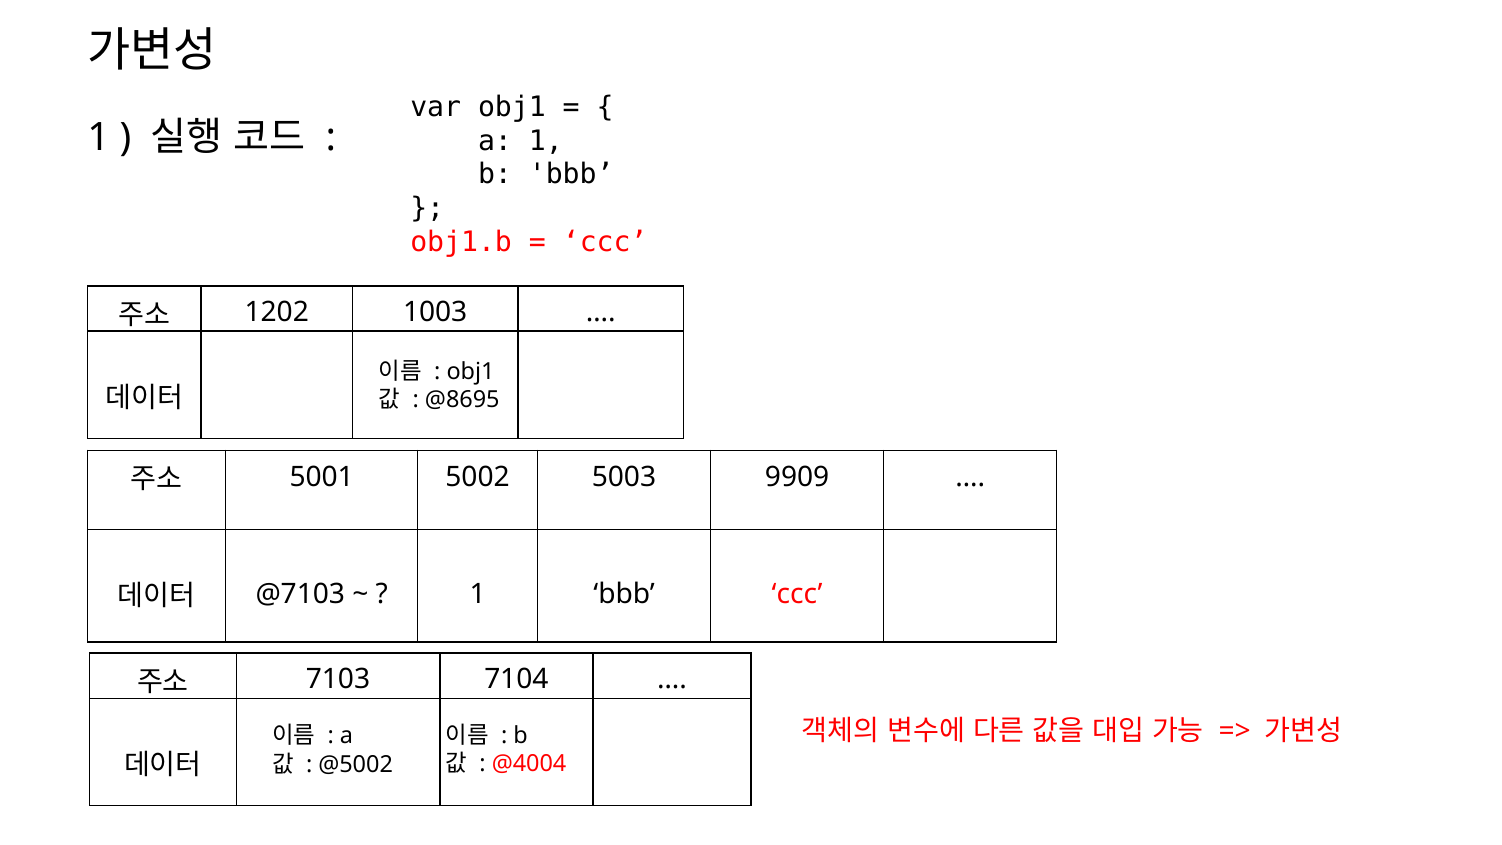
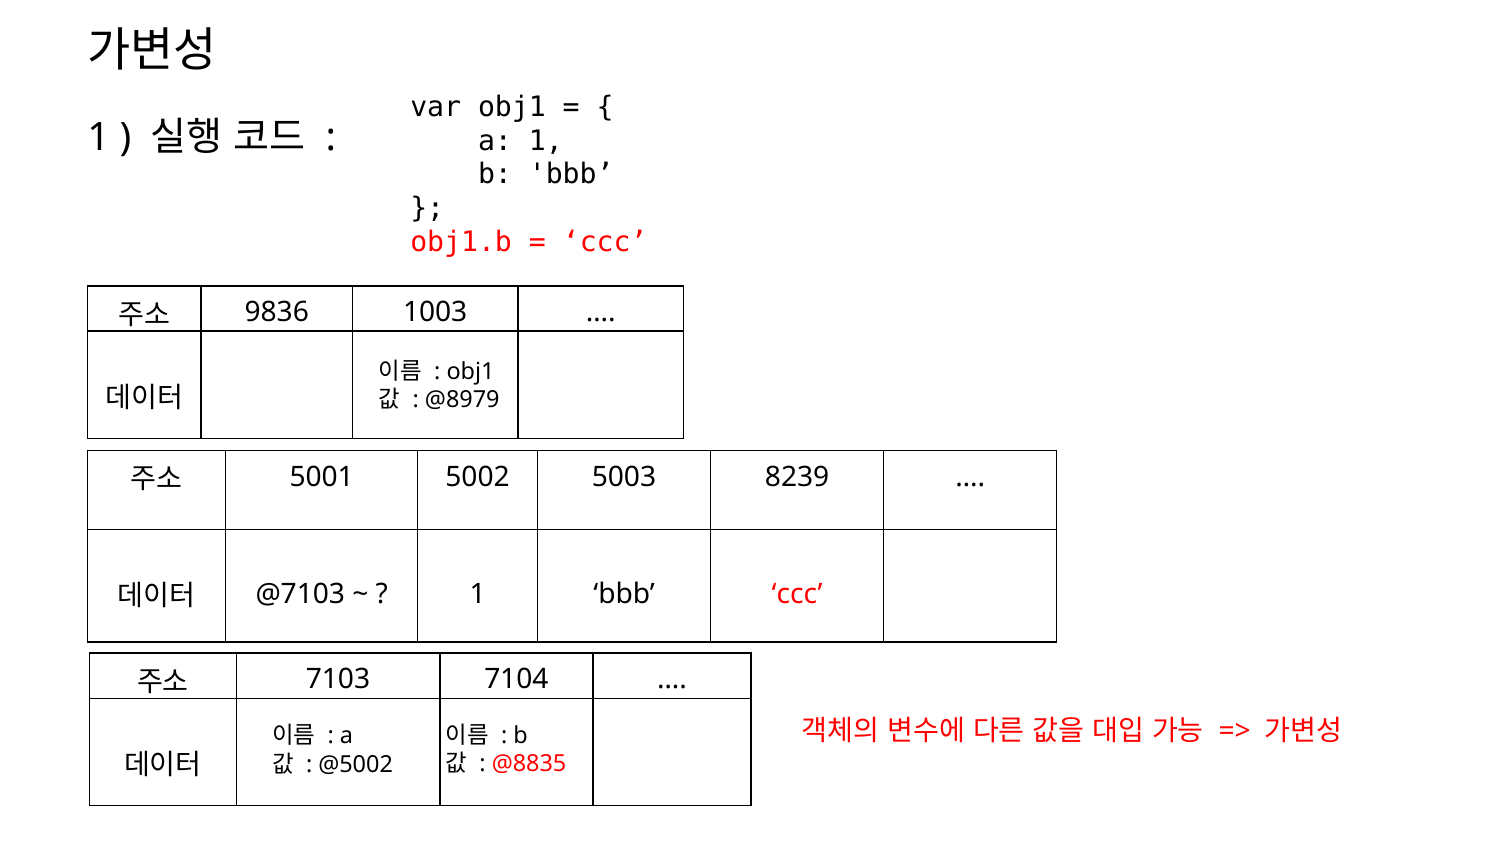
1202: 1202 -> 9836 (277, 312)
@8695: @8695 -> @8979 (462, 400)
9909: 9909 -> 8239 (797, 477)
@4004: @4004 -> @8835 (529, 764)
